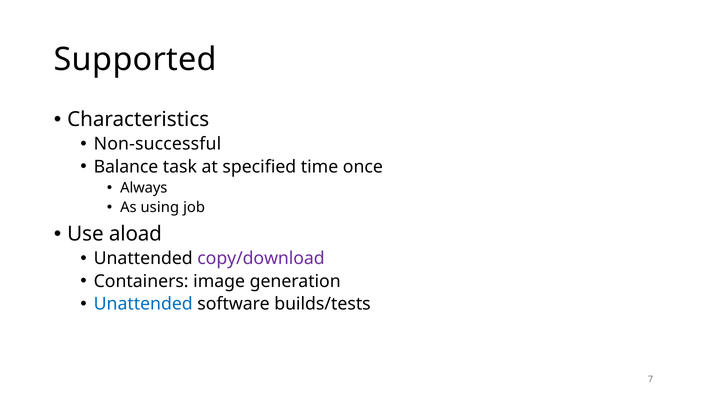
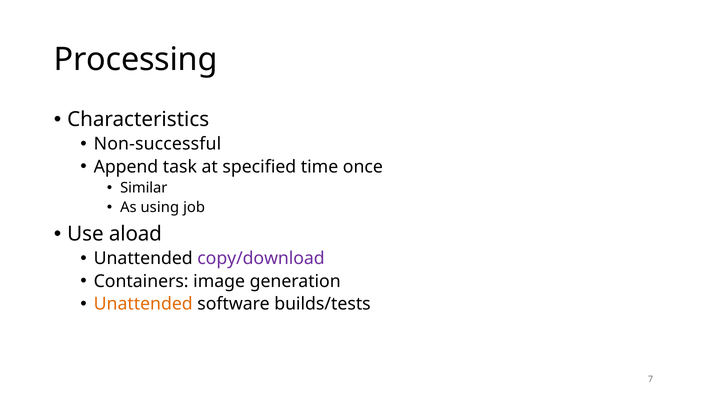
Supported: Supported -> Processing (136, 59)
Balance: Balance -> Append (126, 167)
Always: Always -> Similar (144, 188)
Unattended colour: blue -> orange (143, 304)
